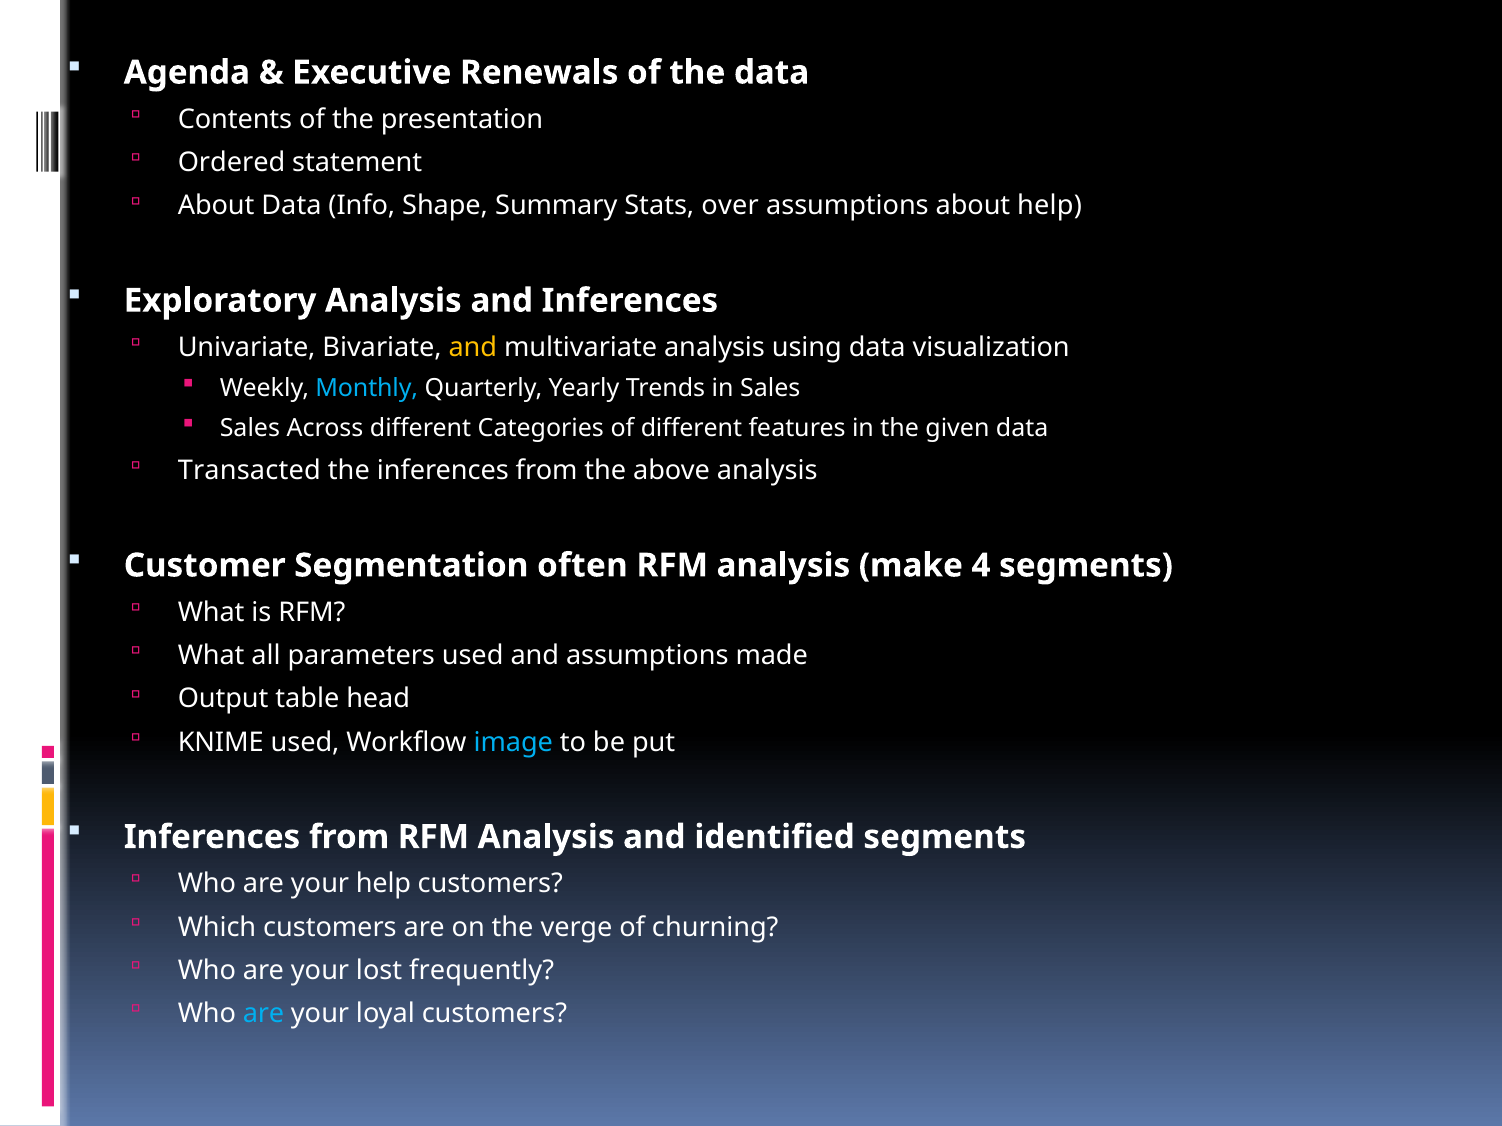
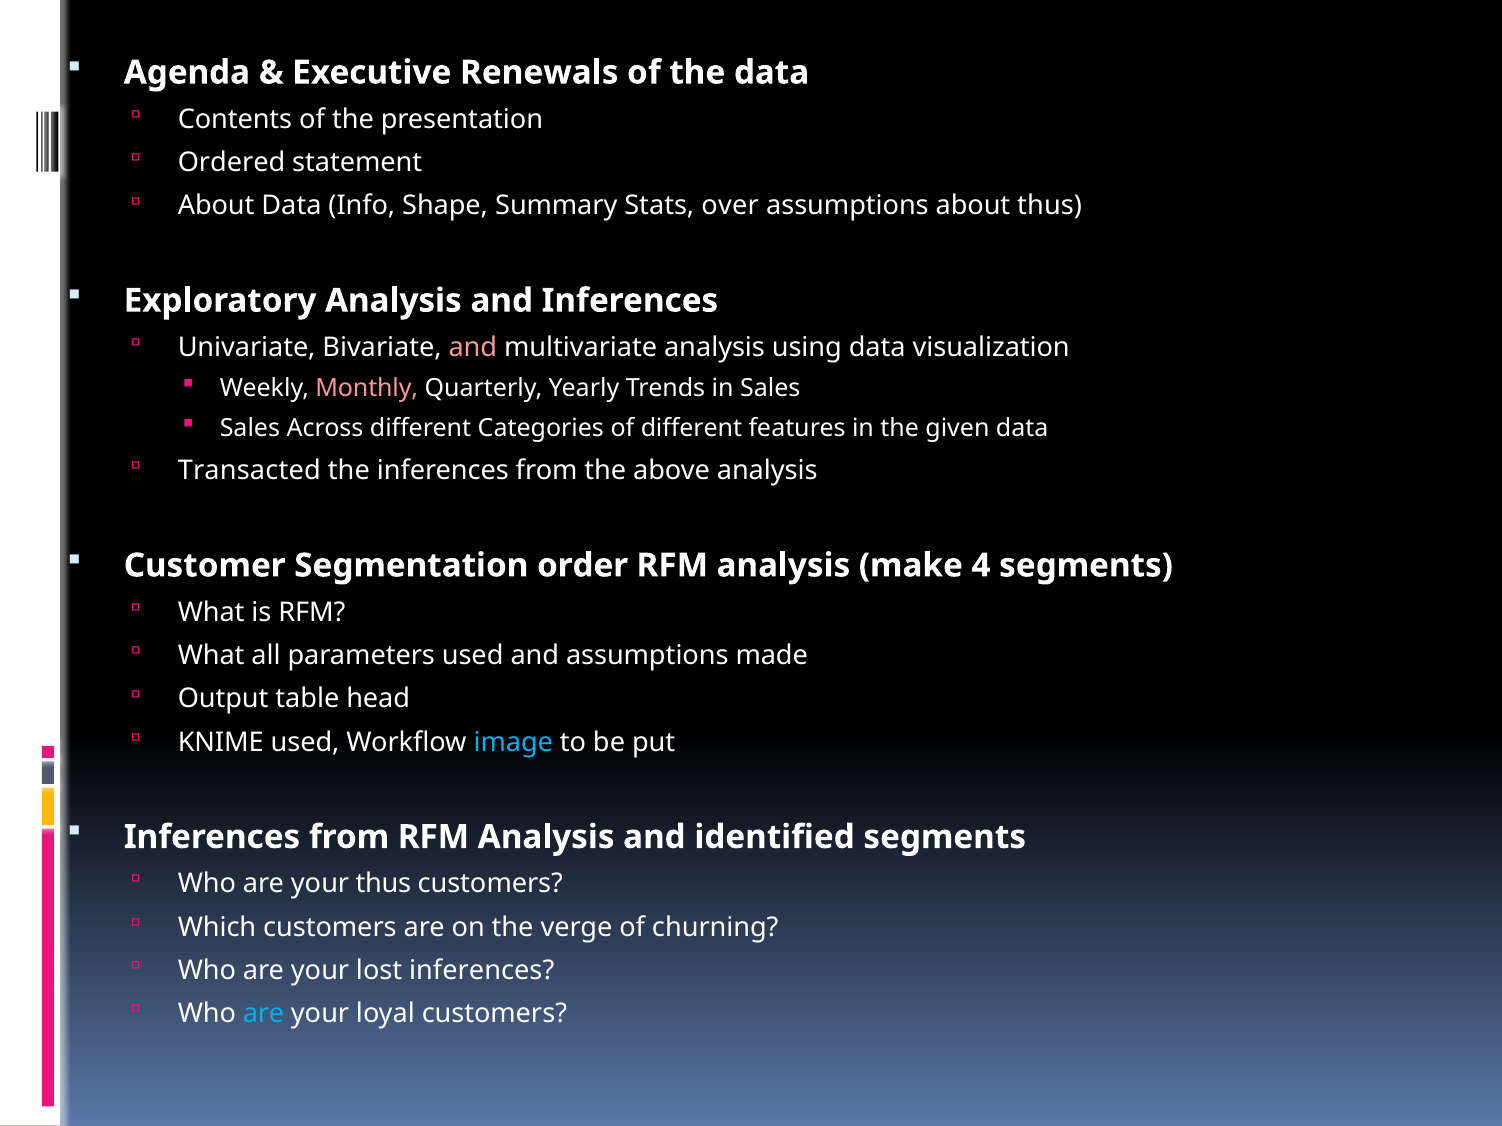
about help: help -> thus (1050, 206)
and colour: yellow -> pink (473, 348)
Monthly colour: light blue -> pink (367, 389)
often: often -> order (583, 566)
your help: help -> thus (383, 884)
lost frequently: frequently -> inferences (482, 971)
